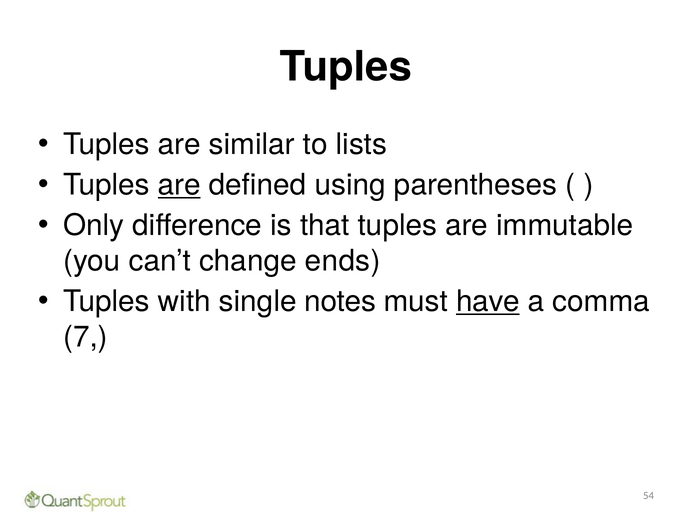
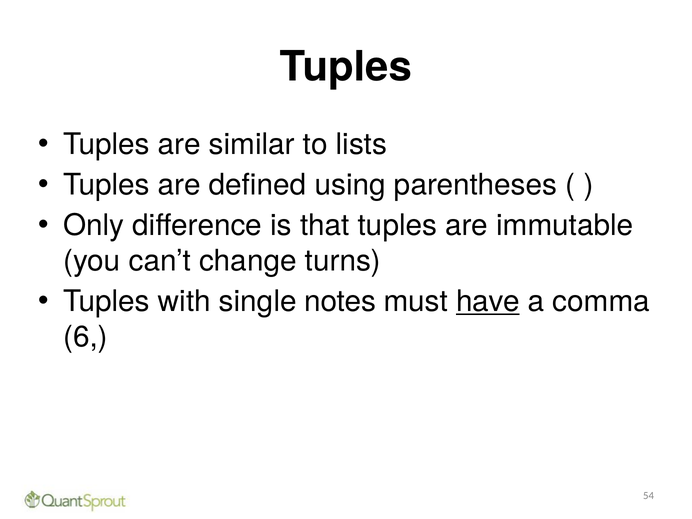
are underline: present -> none (179, 185)
ends: ends -> turns (343, 261)
7: 7 -> 6 (85, 337)
